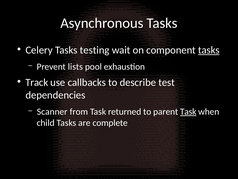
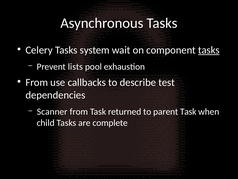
testing: testing -> system (95, 50)
Track: Track -> From (37, 82)
Task underline: present -> none (188, 111)
